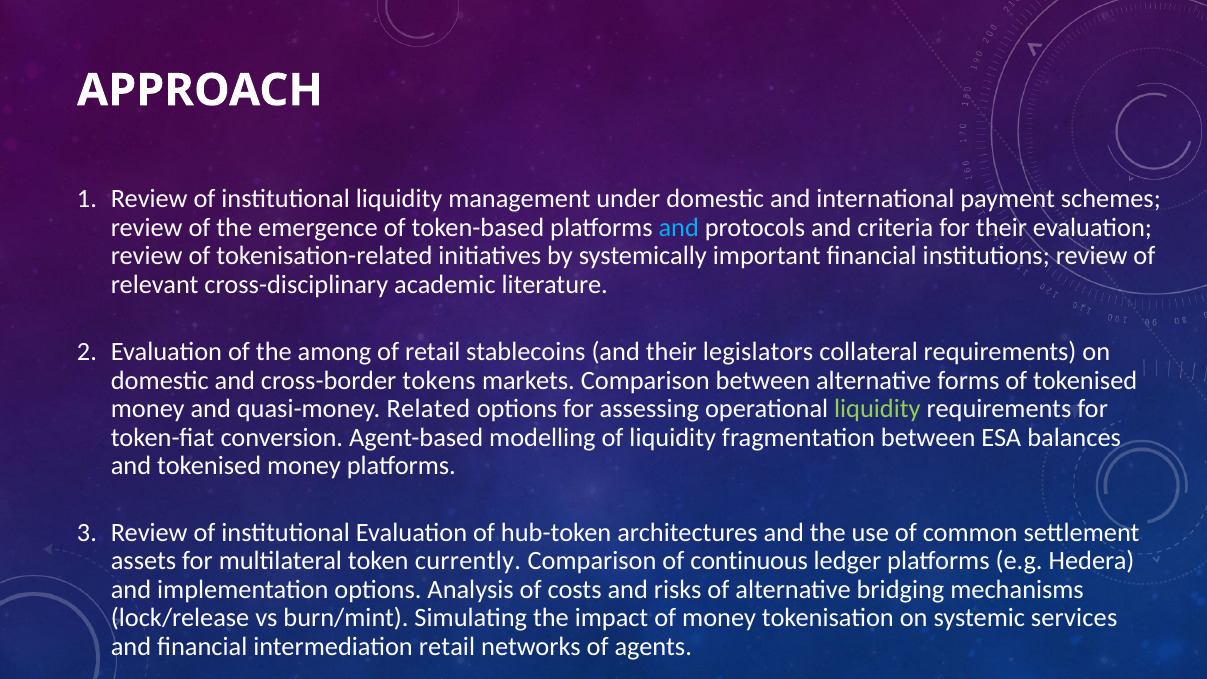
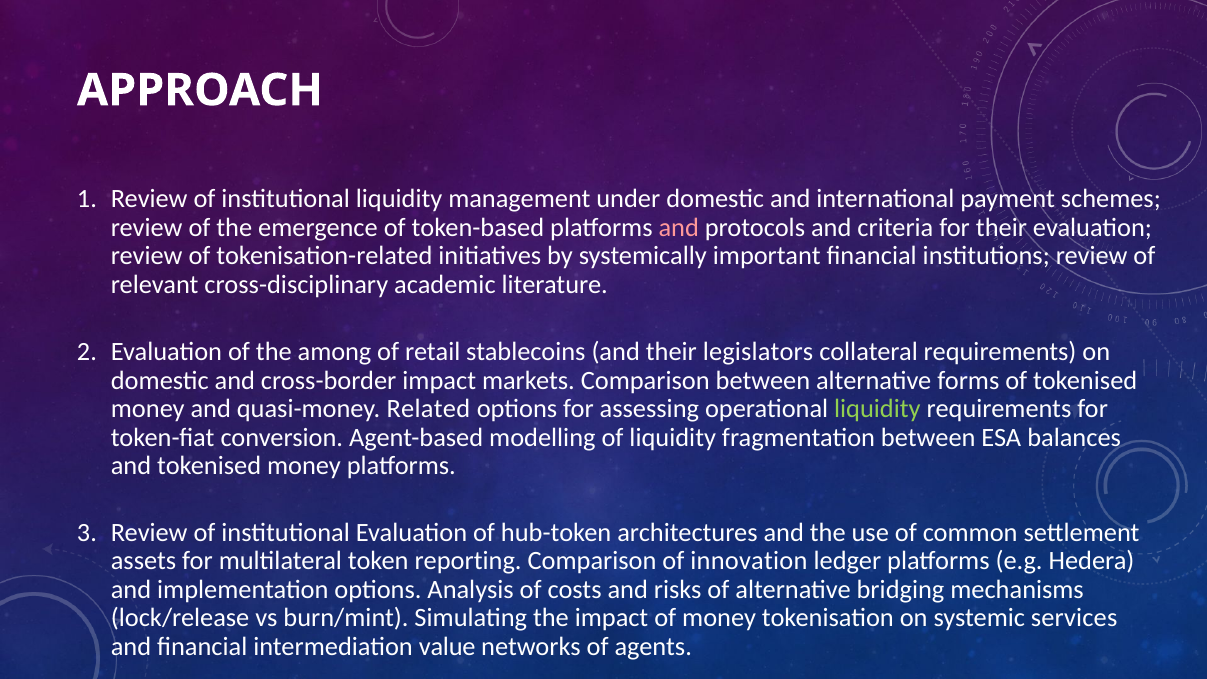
and colour: light blue -> pink (679, 227)
cross-border tokens: tokens -> impact (439, 381)
currently: currently -> reporting (468, 561)
continuous: continuous -> innovation (749, 561)
intermediation retail: retail -> value (447, 646)
